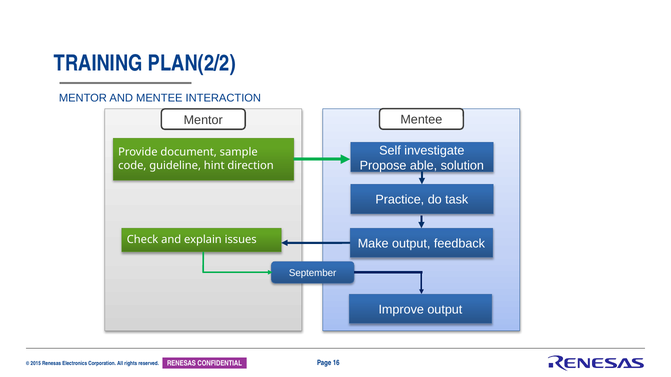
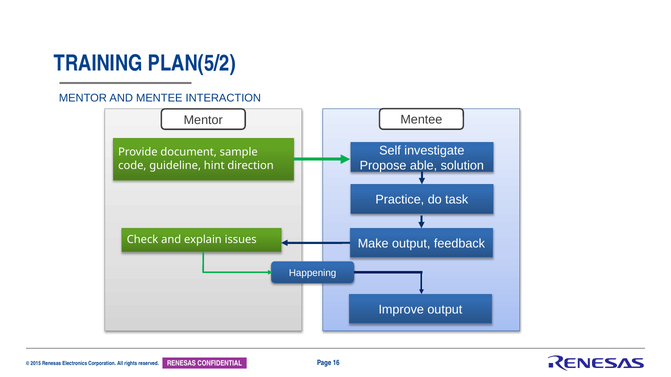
PLAN(2/2: PLAN(2/2 -> PLAN(5/2 (192, 64)
September: September -> Happening (313, 273)
